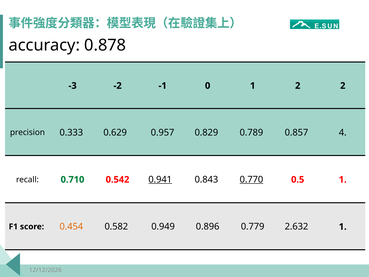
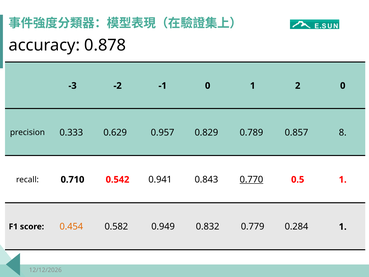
2 2: 2 -> 0 (343, 86)
4: 4 -> 8 (343, 132)
0.710 colour: green -> black (72, 179)
0.941 underline: present -> none (160, 179)
0.896: 0.896 -> 0.832 (208, 226)
2.632: 2.632 -> 0.284 (296, 226)
